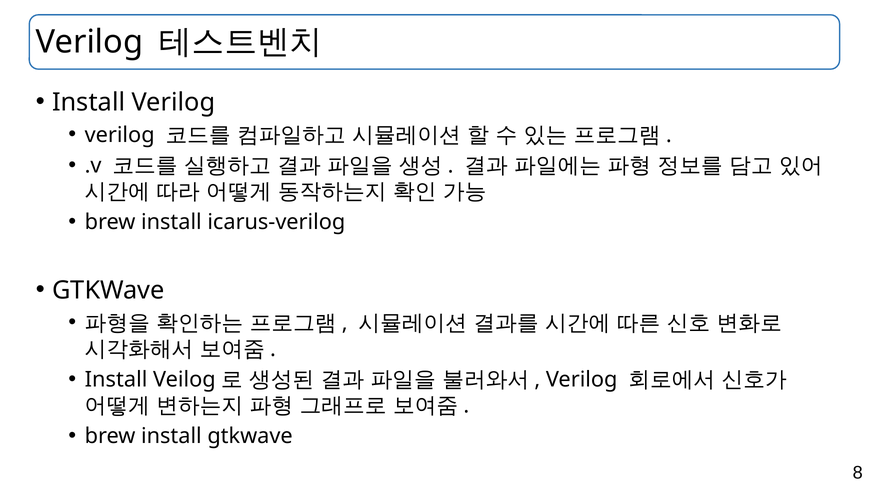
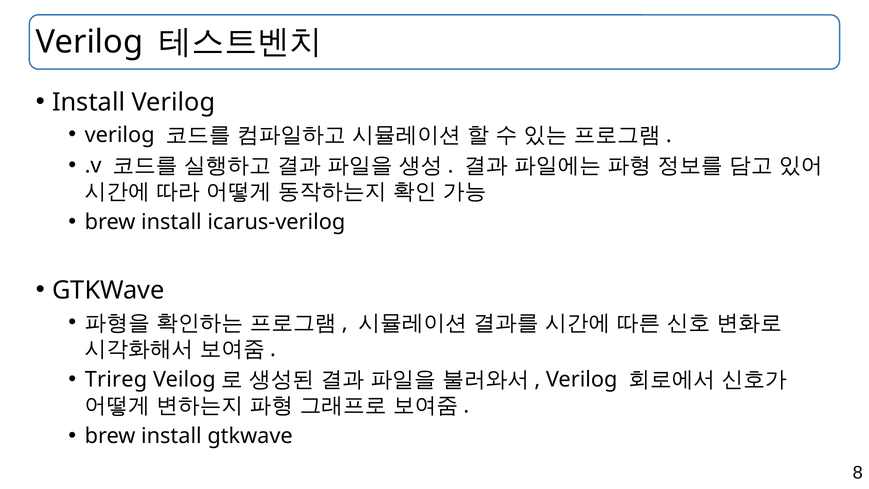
Install: Install -> Trireg (116, 379)
